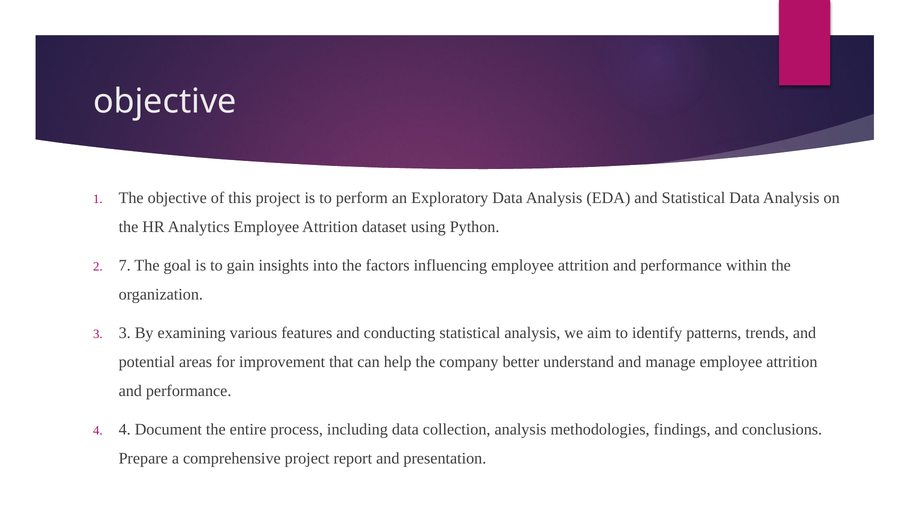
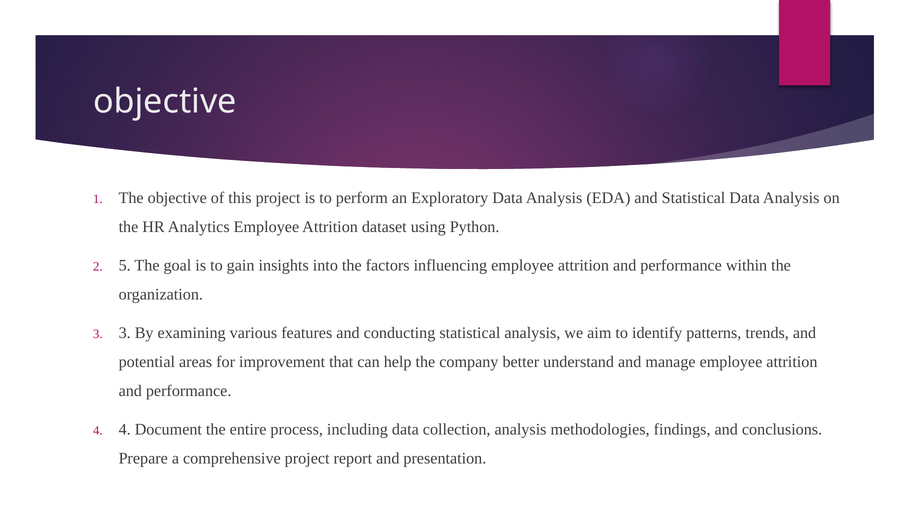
7: 7 -> 5 (125, 265)
